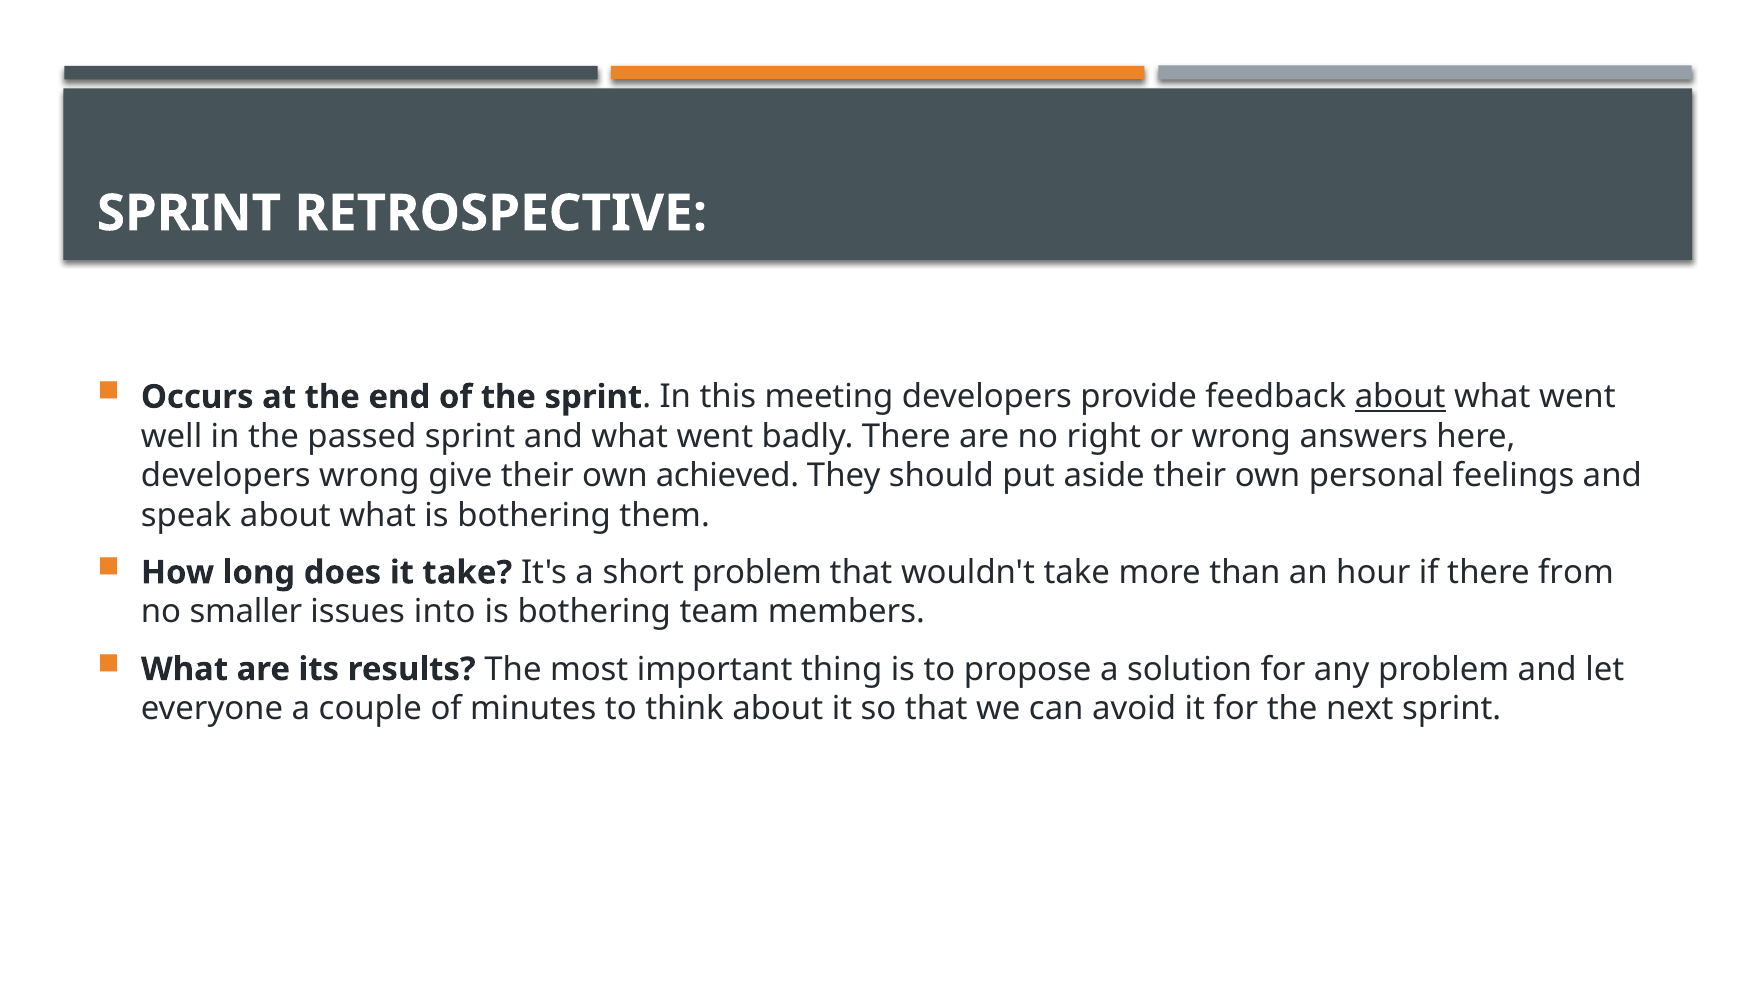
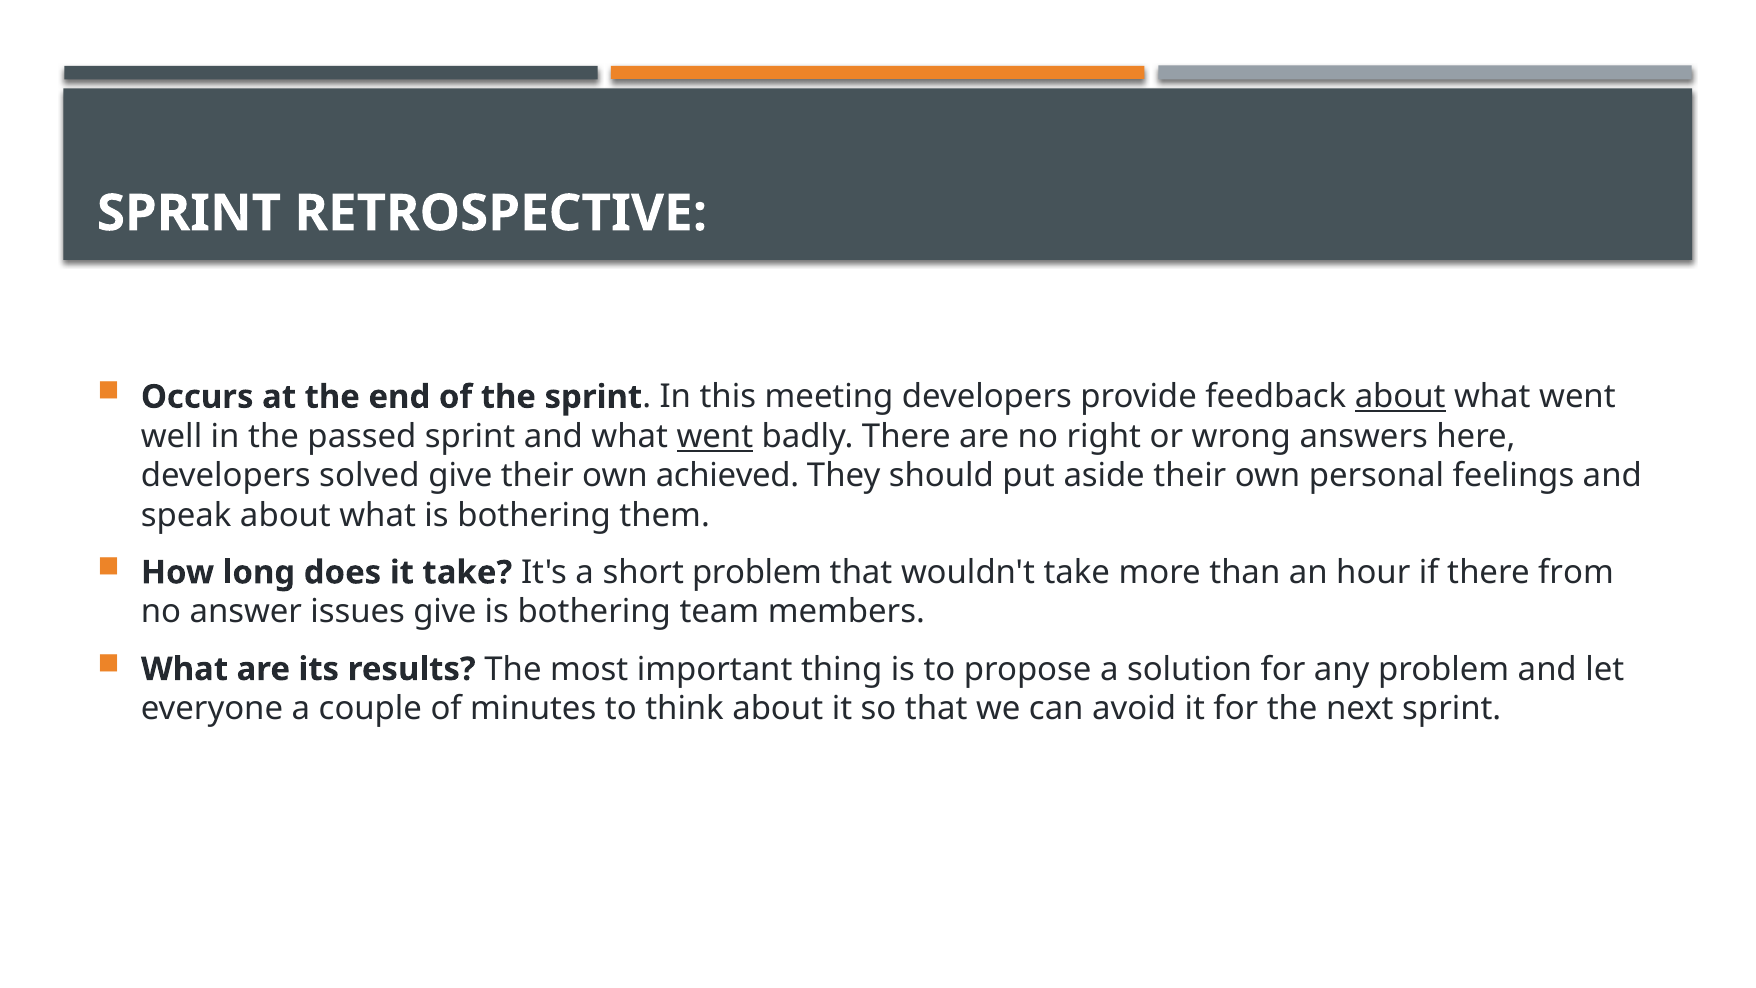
went underline: none -> present (715, 436)
developers wrong: wrong -> solved (369, 476)
smaller: smaller -> answer (246, 612)
issues into: into -> give (445, 612)
